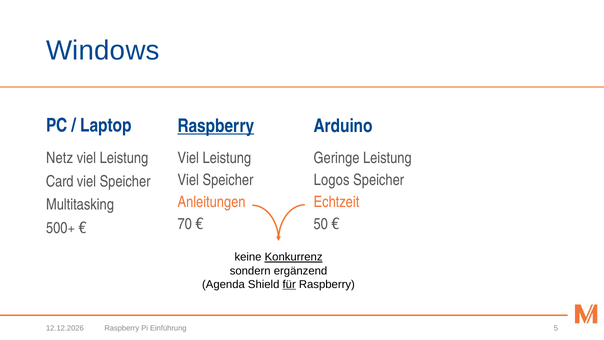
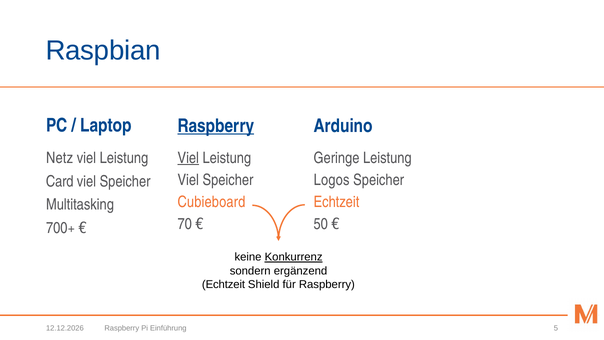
Windows: Windows -> Raspbian (103, 51)
Viel underline: none -> present (188, 158)
Anleitungen: Anleitungen -> Cubieboard (211, 202)
500+: 500+ -> 700+ (61, 228)
Agenda: Agenda -> Echtzeit (224, 284)
für underline: present -> none (289, 284)
